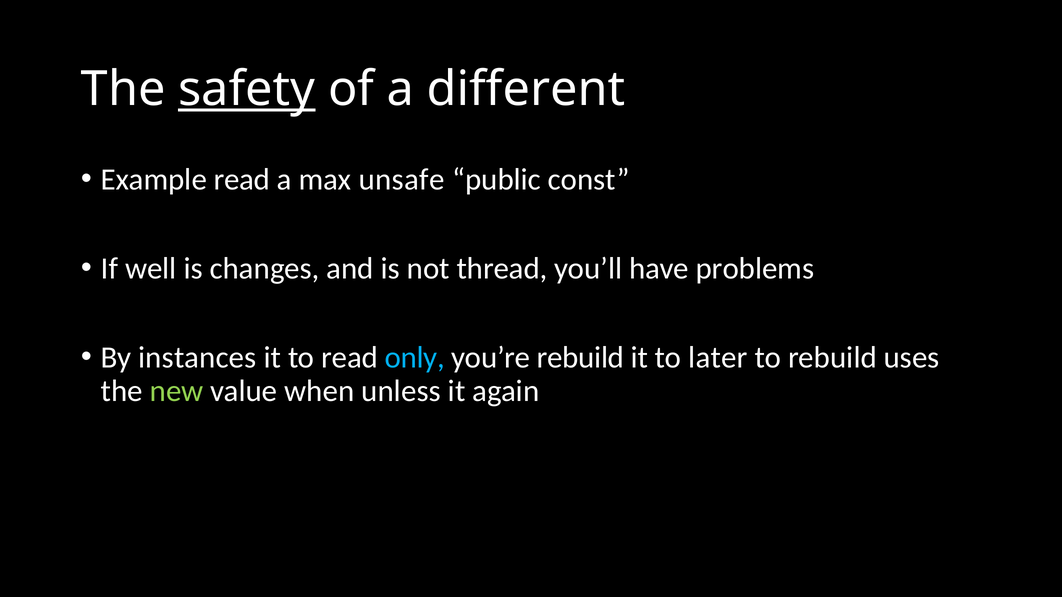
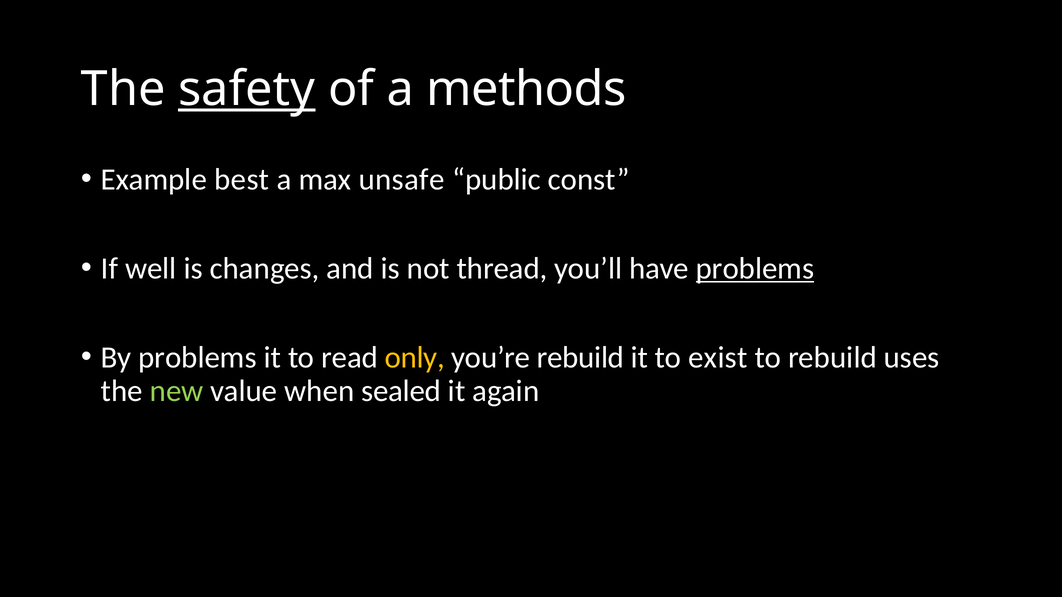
different: different -> methods (526, 89)
Example read: read -> best (242, 180)
problems underline: none -> present (755, 269)
By instances: instances -> problems (197, 358)
only colour: light blue -> yellow (415, 358)
later: later -> exist (718, 358)
unless: unless -> sealed (401, 391)
